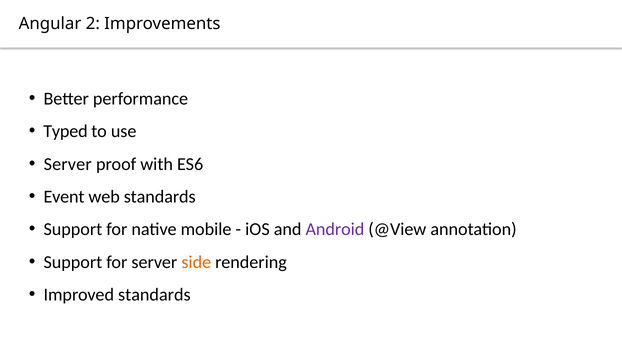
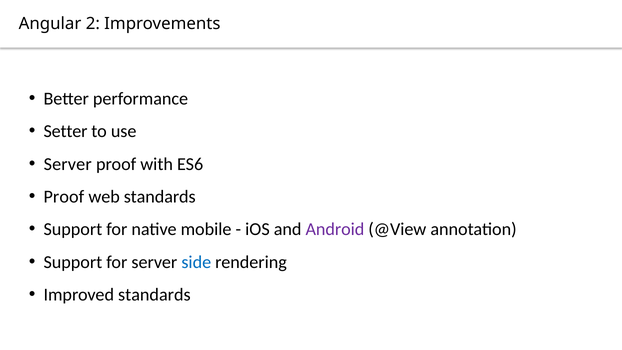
Typed: Typed -> Setter (65, 131)
Event: Event -> Proof (64, 197)
side colour: orange -> blue (196, 262)
